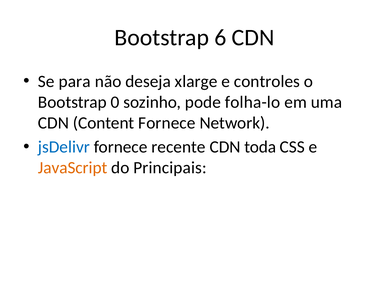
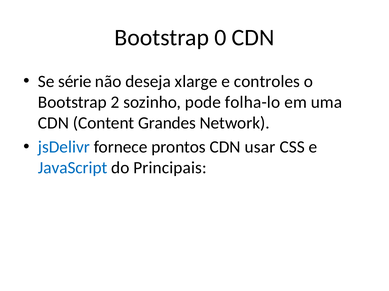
6: 6 -> 0 (220, 38)
para: para -> série (75, 82)
0: 0 -> 2 (115, 102)
Content Fornece: Fornece -> Grandes (167, 123)
recente: recente -> prontos (179, 147)
toda: toda -> usar (260, 147)
JavaScript colour: orange -> blue (73, 168)
